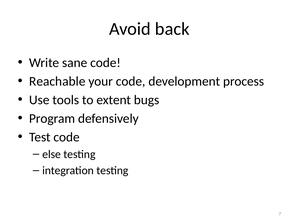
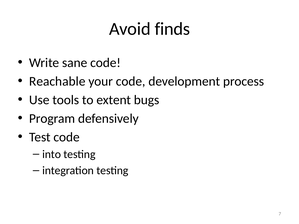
back: back -> finds (172, 29)
else: else -> into (52, 154)
